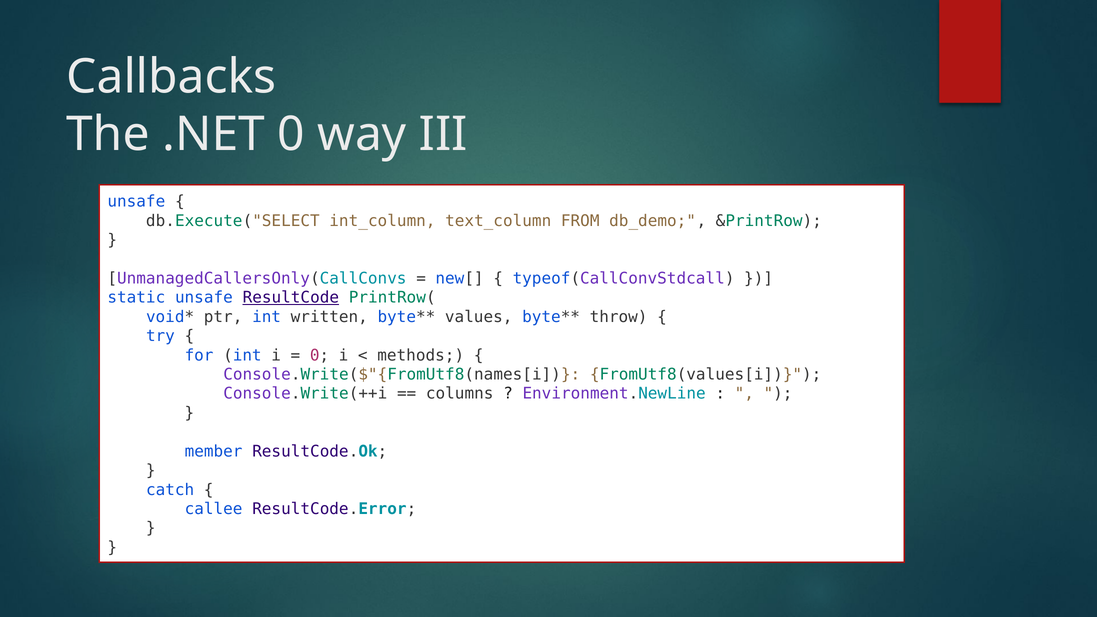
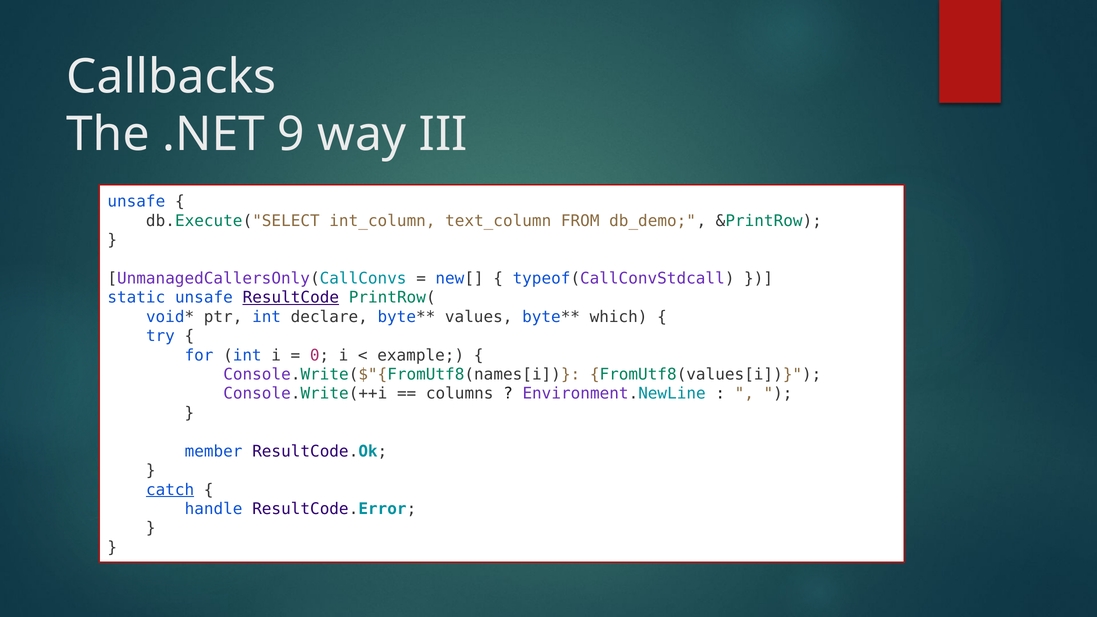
.NET 0: 0 -> 9 (291, 135)
written: written -> declare (329, 317)
throw: throw -> which (619, 317)
methods: methods -> example (421, 355)
catch underline: none -> present (170, 490)
callee: callee -> handle (214, 509)
